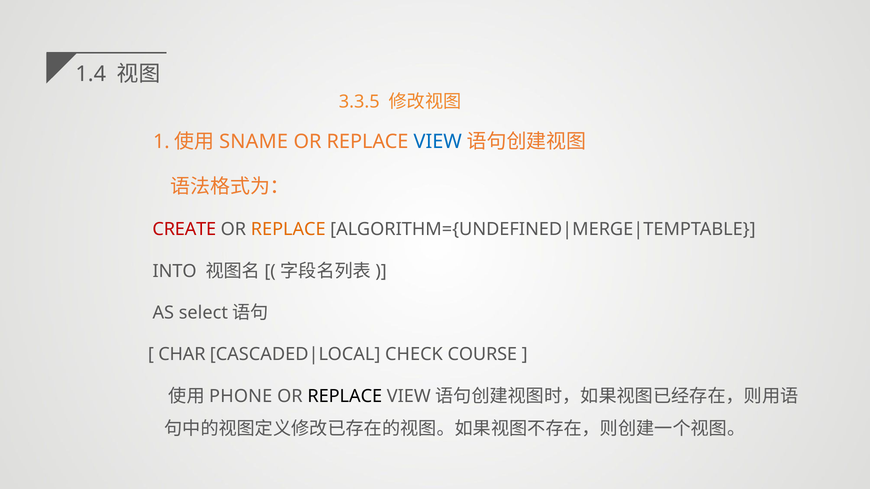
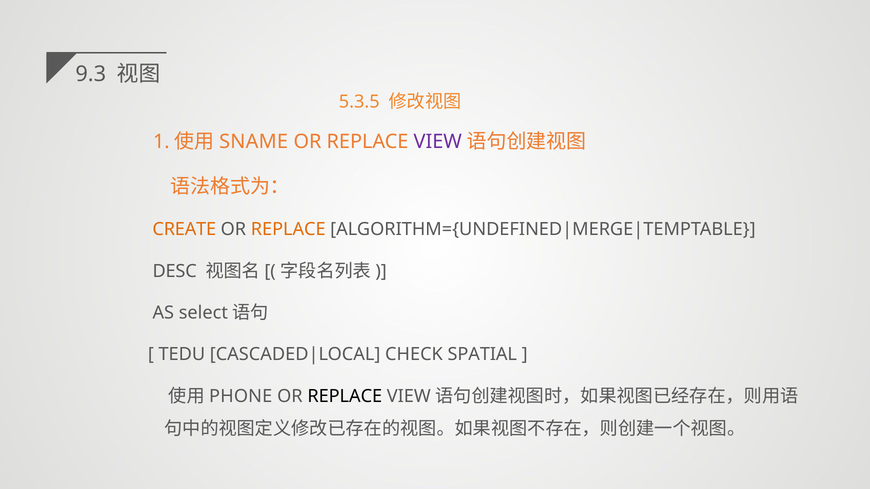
1.4: 1.4 -> 9.3 (91, 74)
3.3.5: 3.3.5 -> 5.3.5 (359, 102)
VIEW colour: blue -> purple (438, 142)
CREATE colour: red -> orange (184, 230)
INTO: INTO -> DESC (175, 271)
CHAR: CHAR -> TEDU (182, 355)
COURSE: COURSE -> SPATIAL (482, 355)
